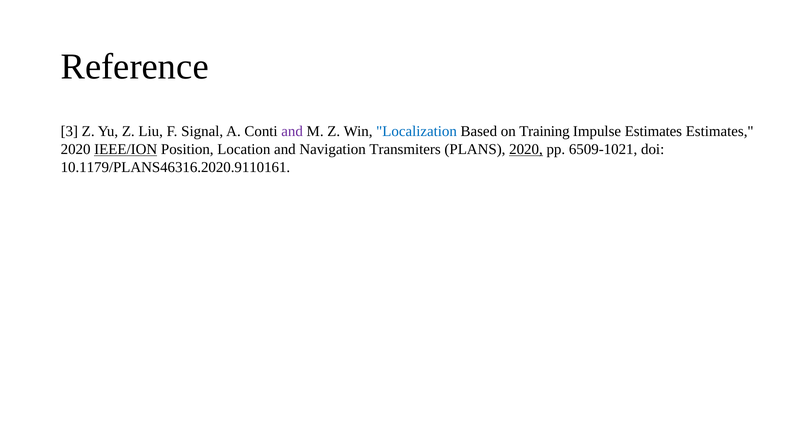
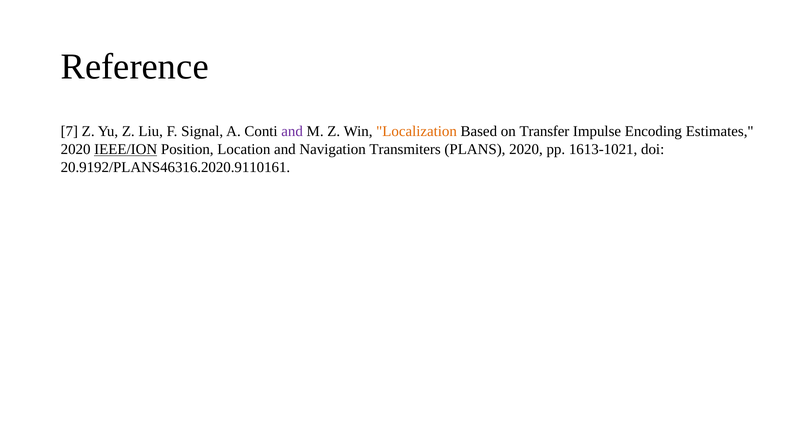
3: 3 -> 7 (69, 132)
Localization colour: blue -> orange (417, 132)
Training: Training -> Transfer (544, 132)
Impulse Estimates: Estimates -> Encoding (653, 132)
2020 underline: present -> none (526, 149)
6509-1021: 6509-1021 -> 1613-1021 (603, 149)
10.1179/PLANS46316.2020.9110161: 10.1179/PLANS46316.2020.9110161 -> 20.9192/PLANS46316.2020.9110161 (175, 167)
